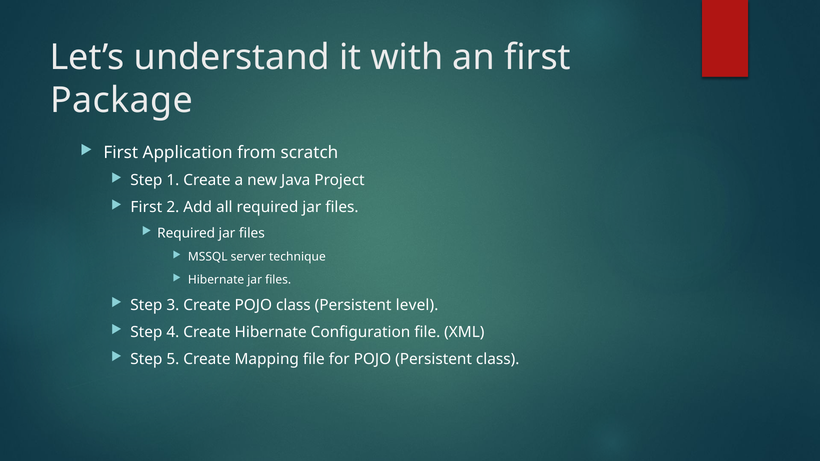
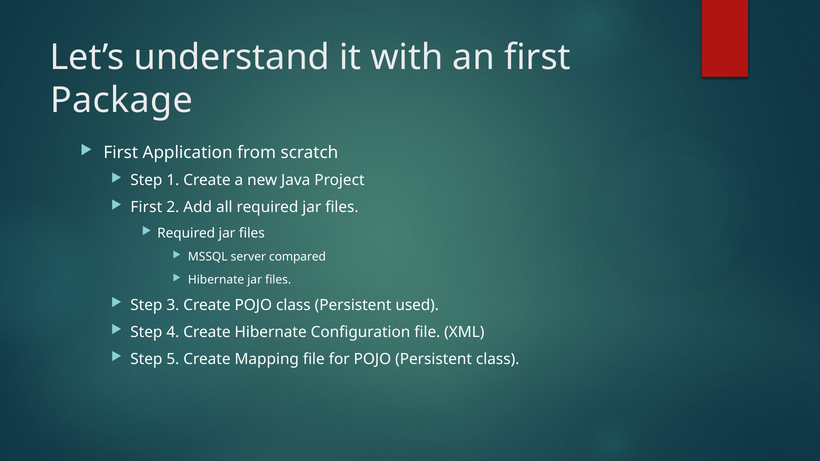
technique: technique -> compared (298, 257)
level: level -> used (417, 305)
